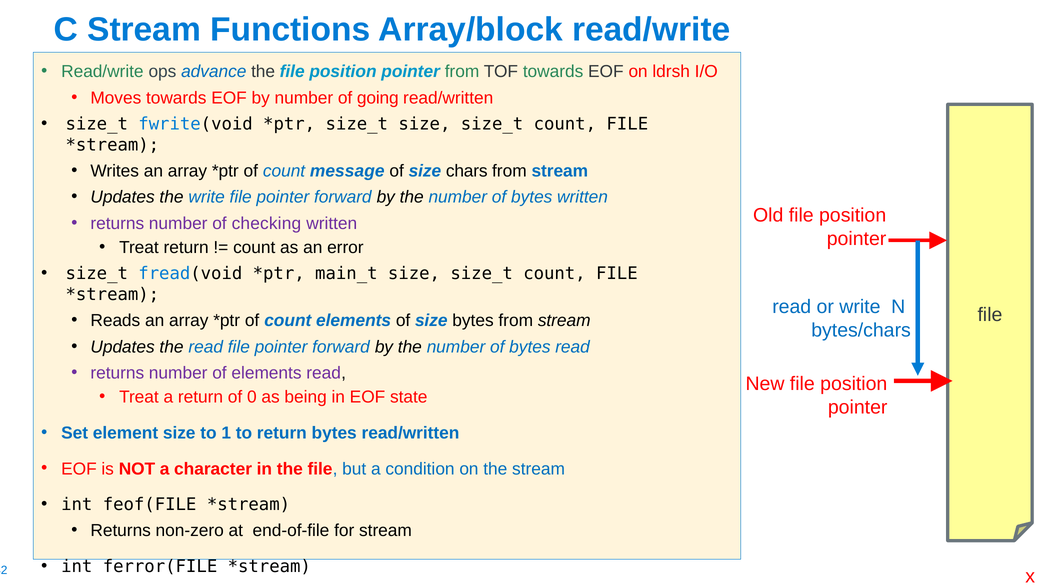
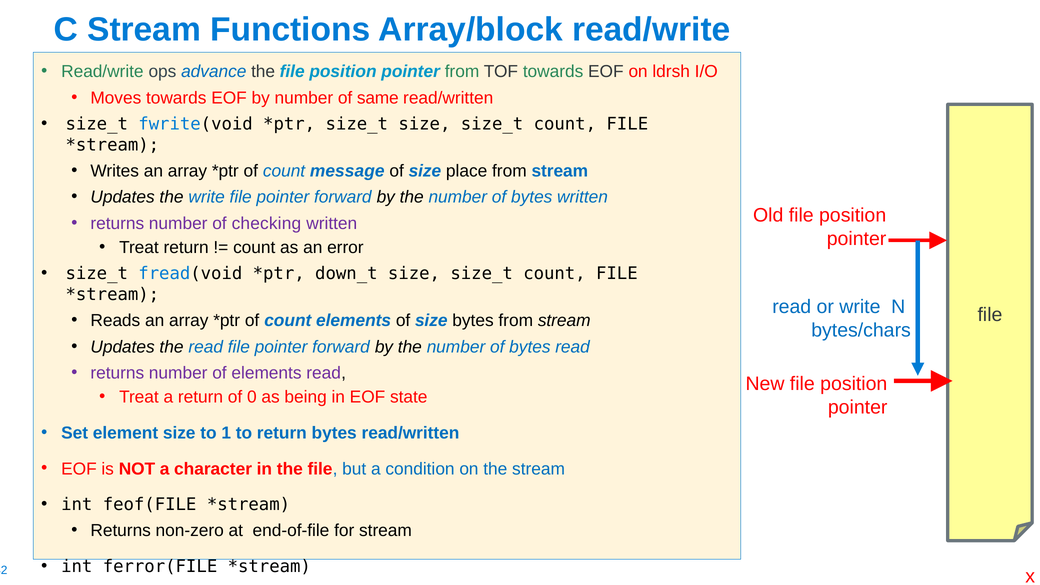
going: going -> same (378, 98)
chars: chars -> place (467, 171)
main_t: main_t -> down_t (346, 274)
